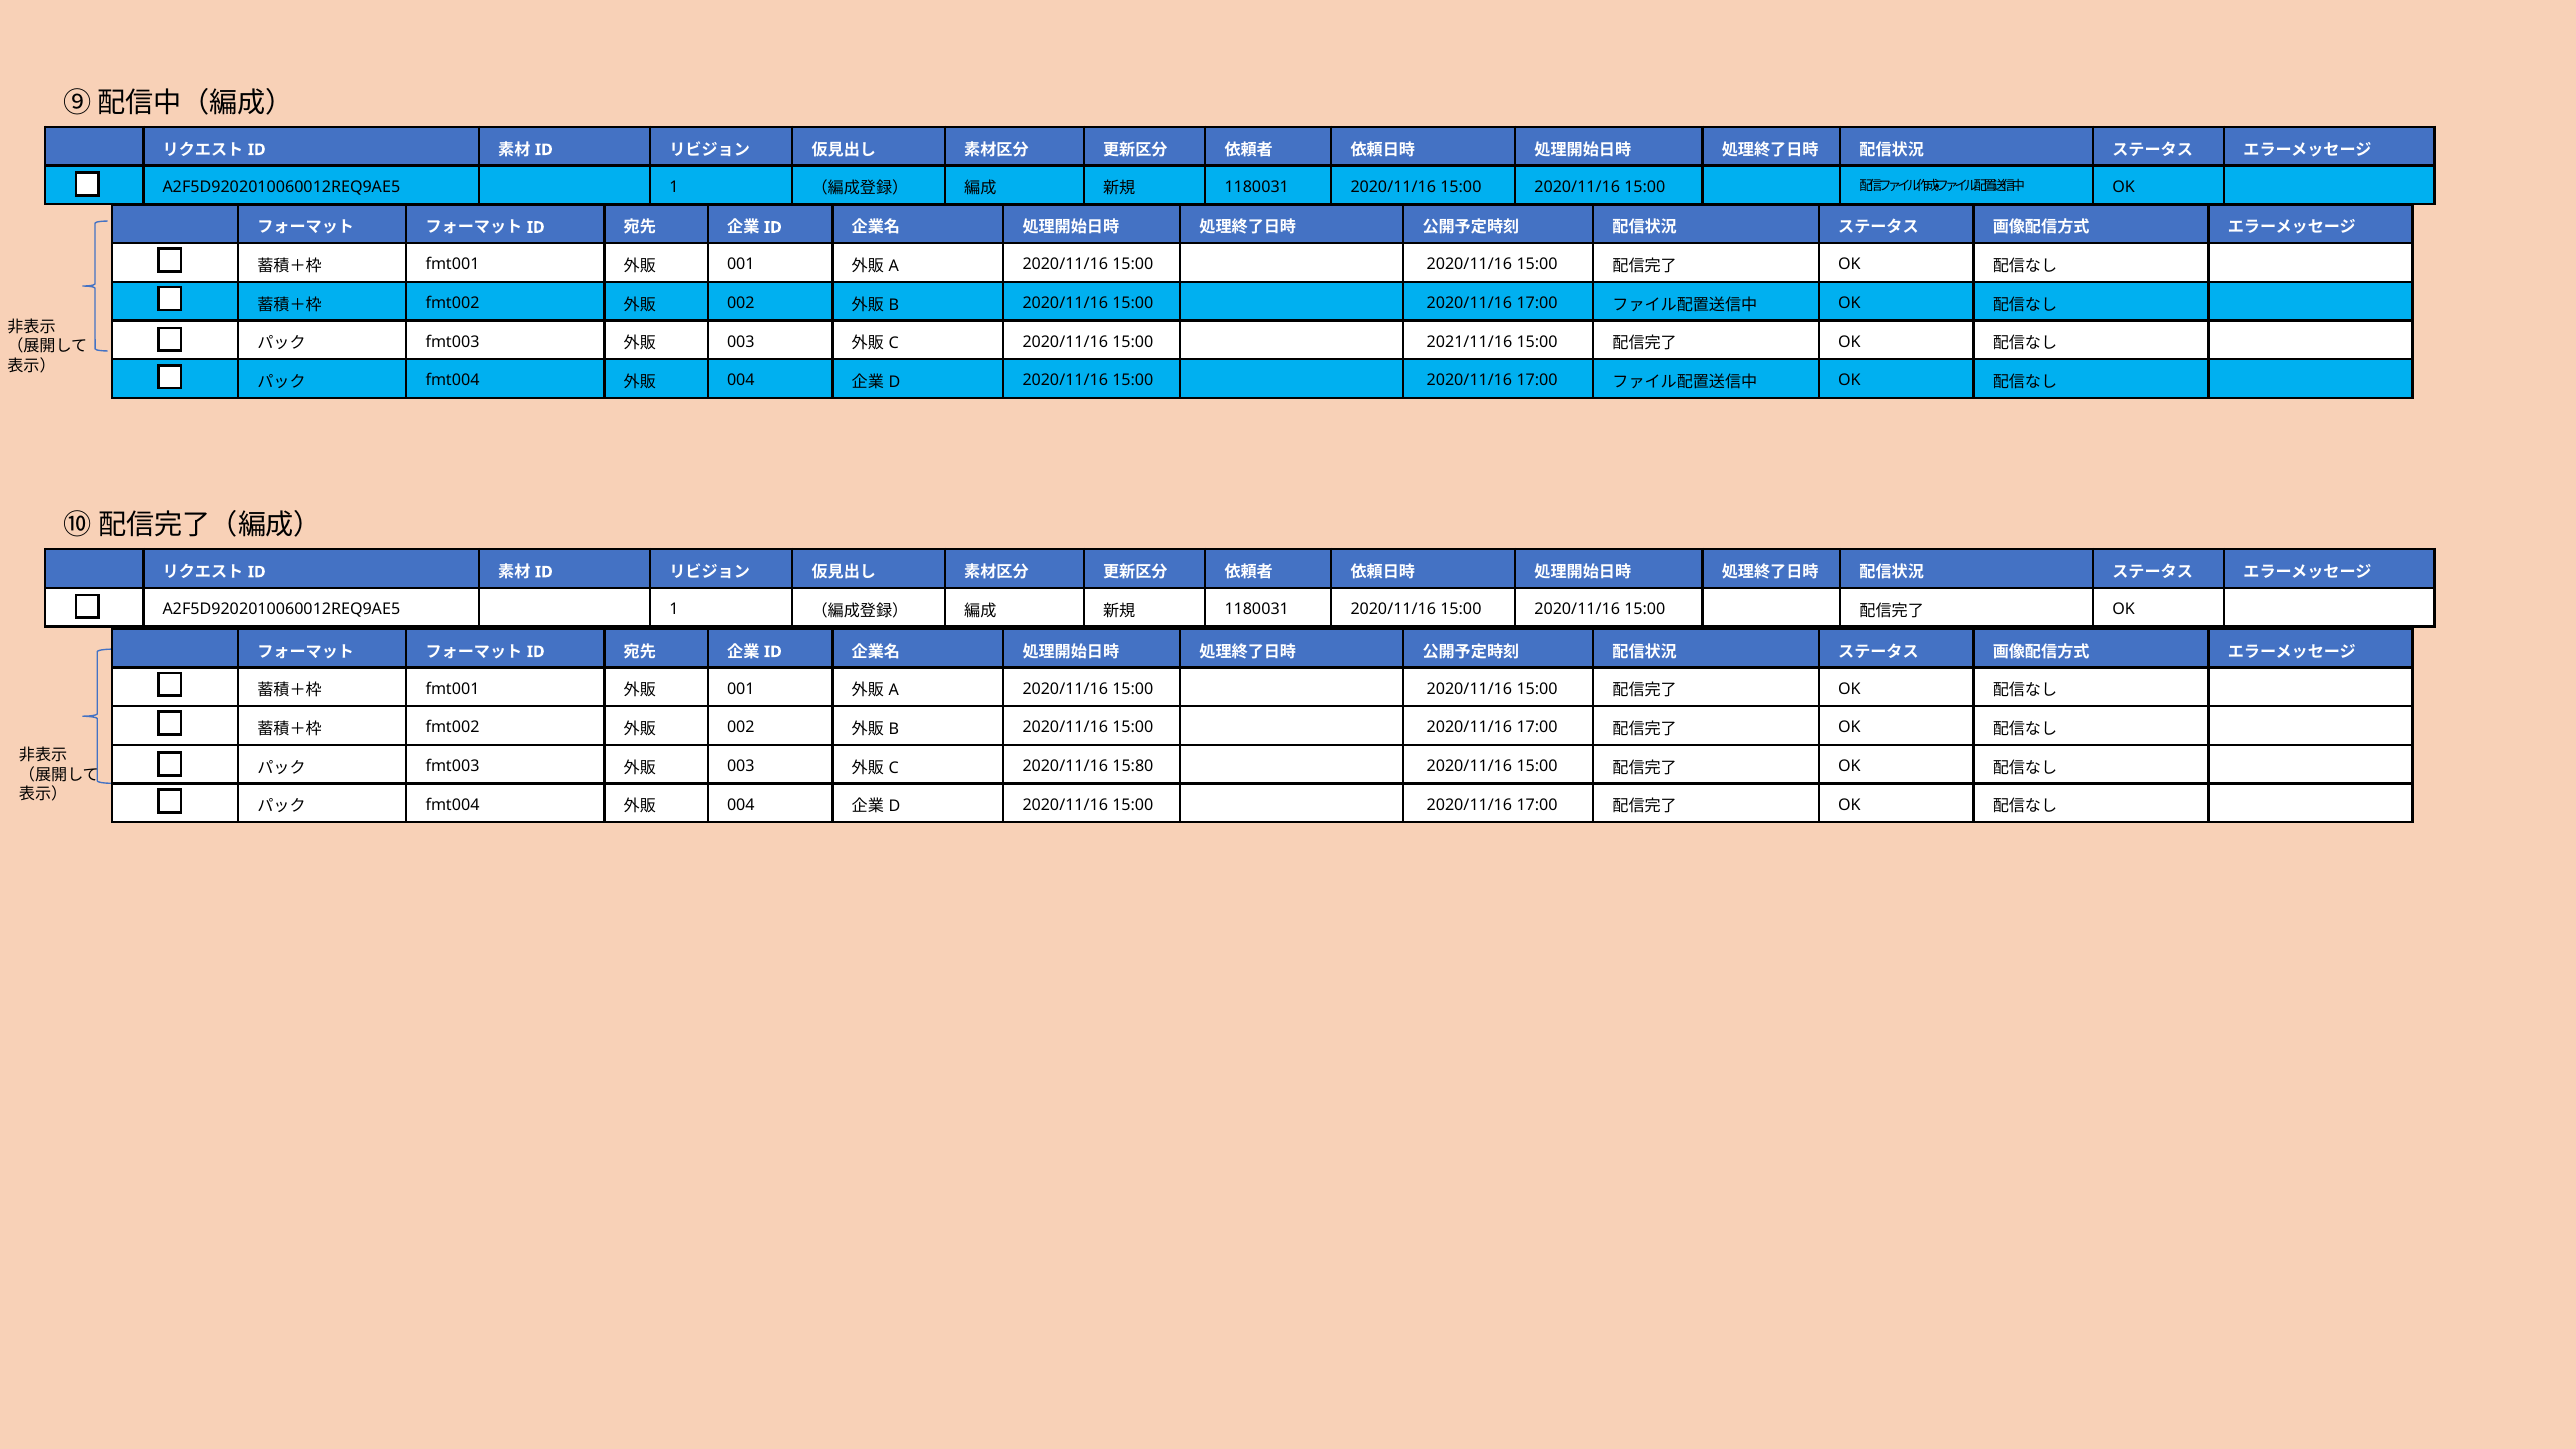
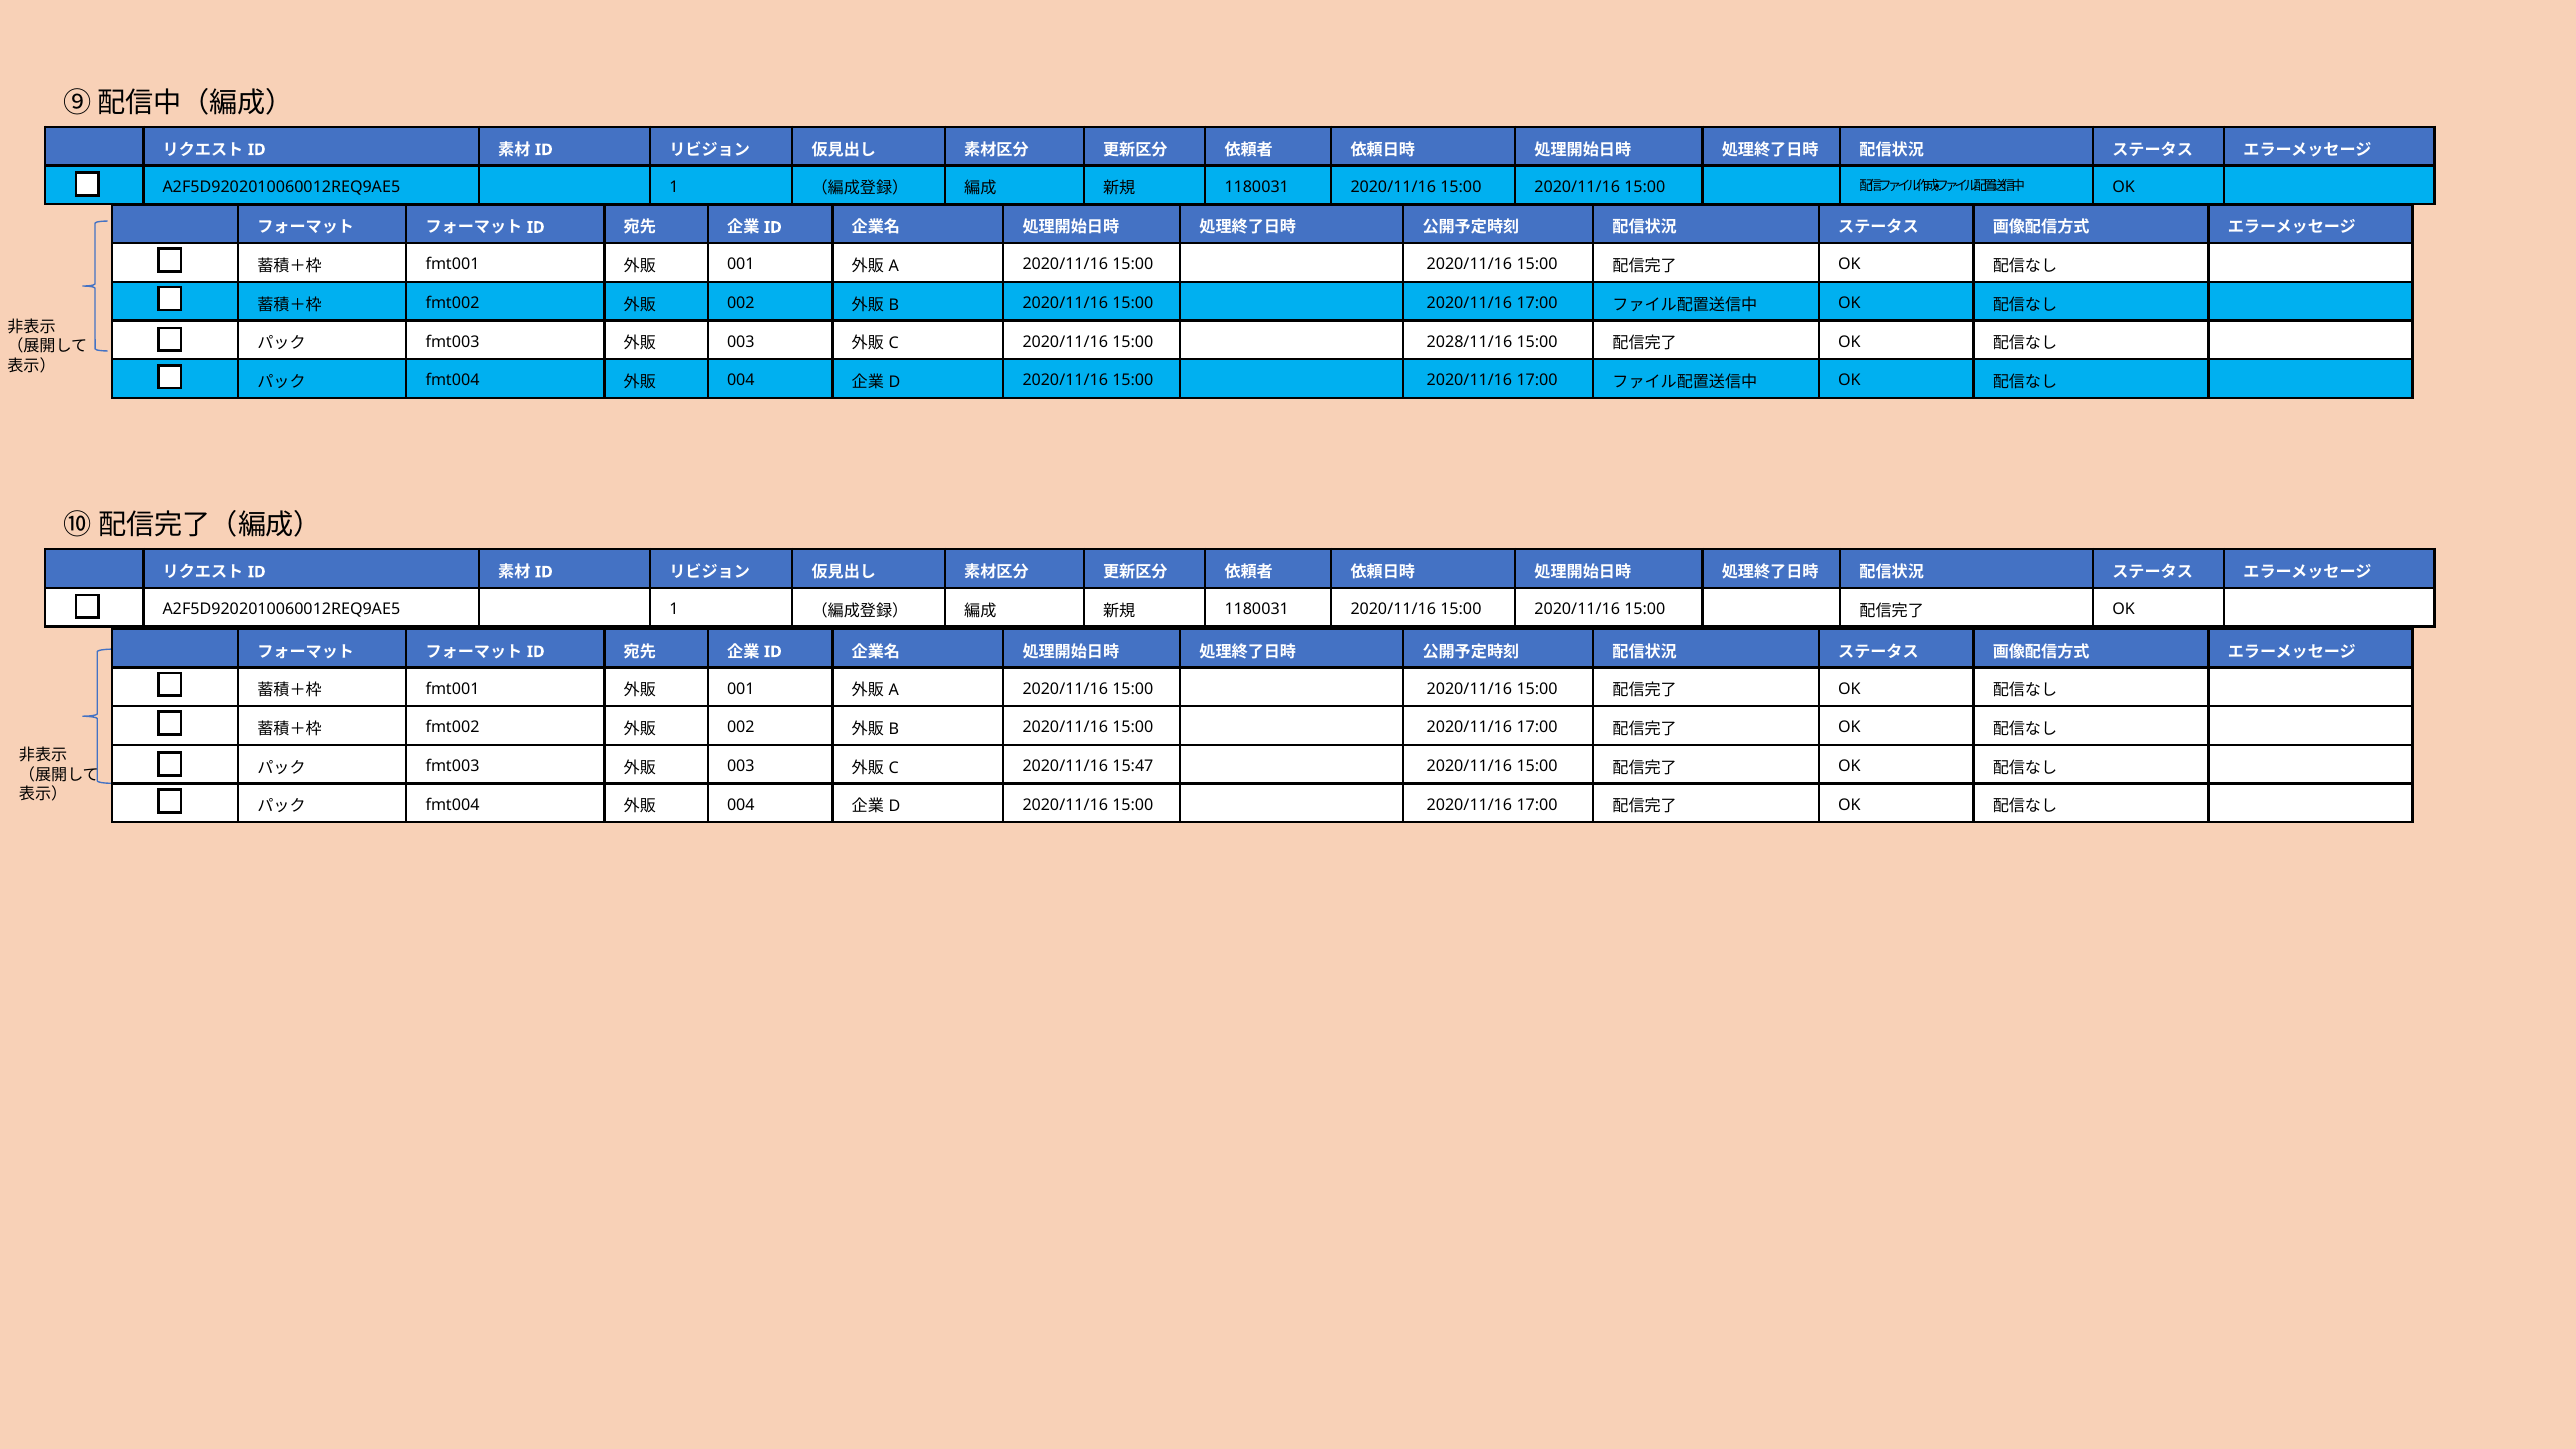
2021/11/16: 2021/11/16 -> 2028/11/16 (1469, 342)
15:80: 15:80 -> 15:47 (1133, 766)
